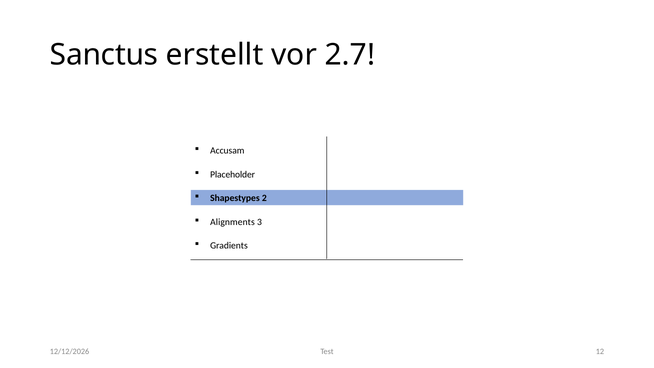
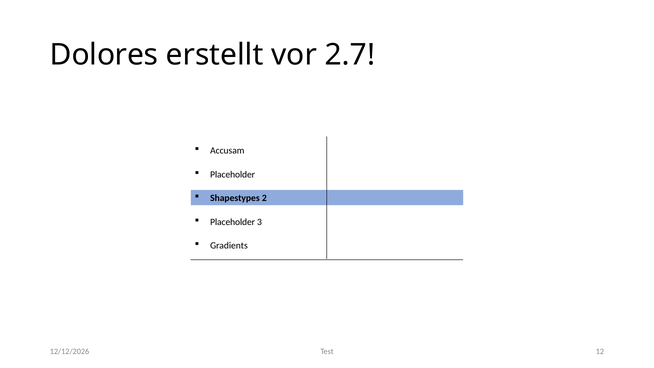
Sanctus: Sanctus -> Dolores (104, 55)
Alignments: Alignments -> Placeholder (233, 222)
